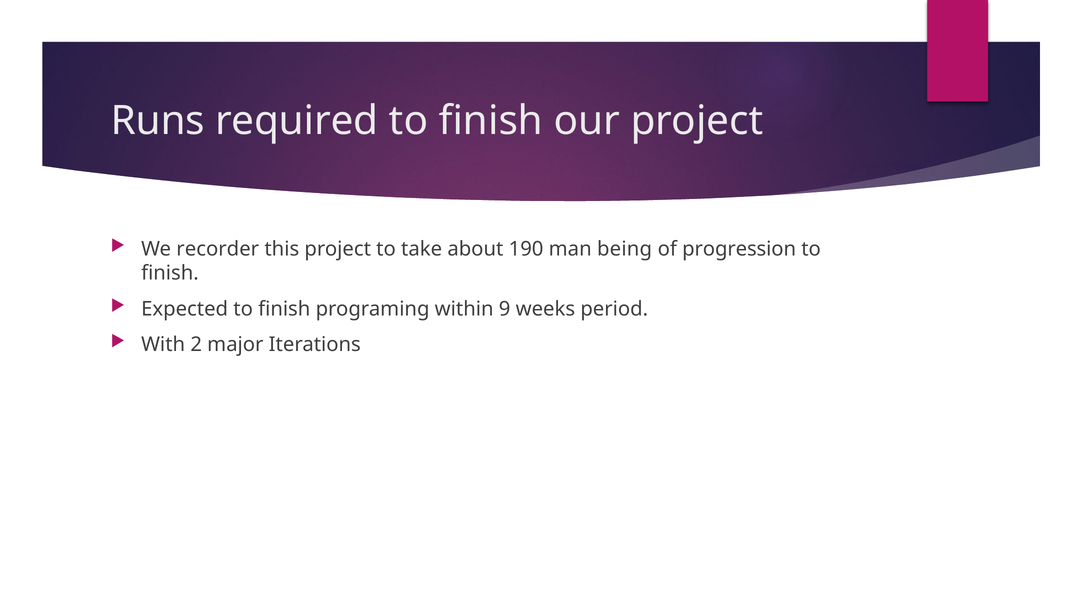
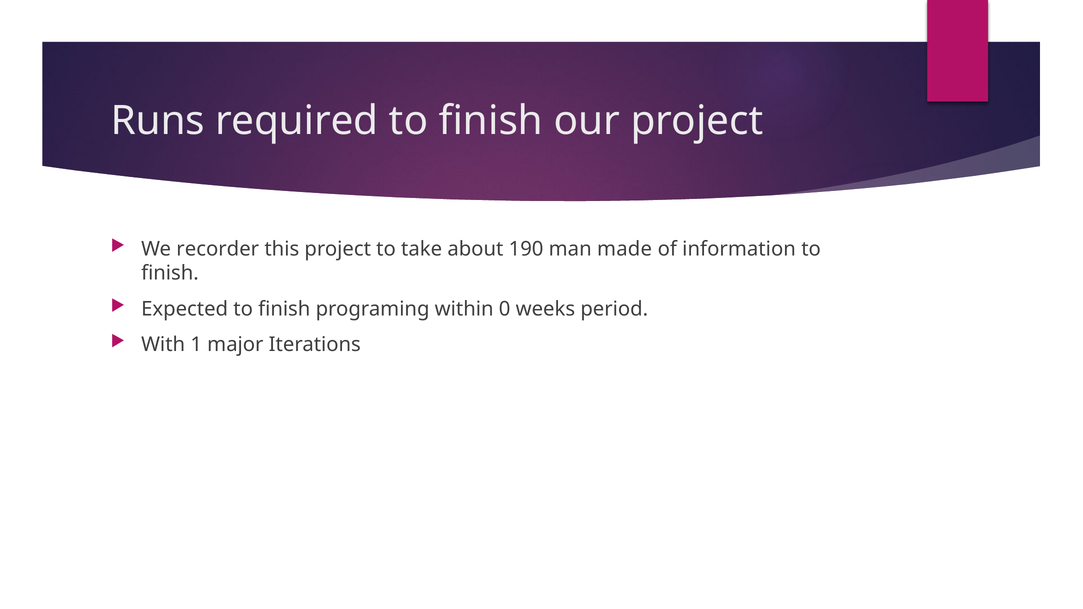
being: being -> made (625, 249)
progression: progression -> information (739, 249)
9: 9 -> 0 (505, 309)
2: 2 -> 1 (196, 345)
